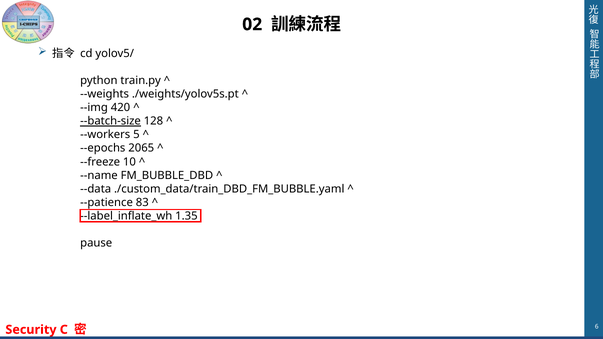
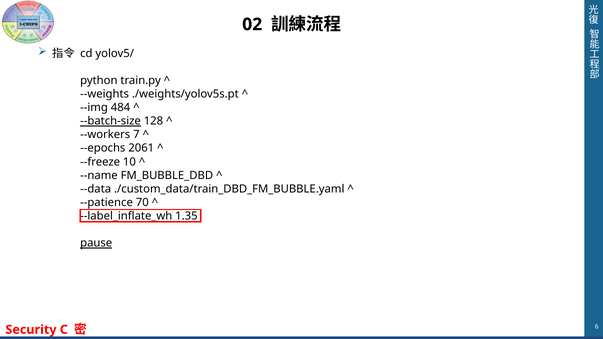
420: 420 -> 484 (120, 108)
5: 5 -> 7 (136, 135)
2065: 2065 -> 2061 (141, 148)
83: 83 -> 70 (142, 203)
pause underline: none -> present (96, 243)
